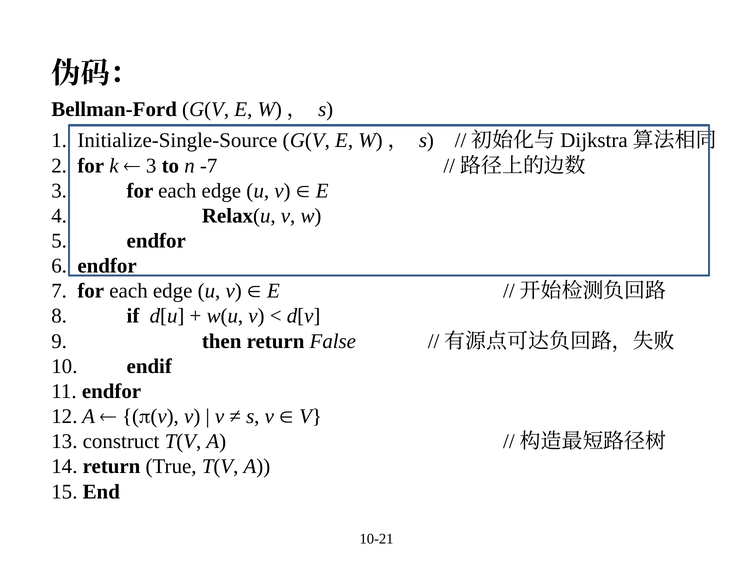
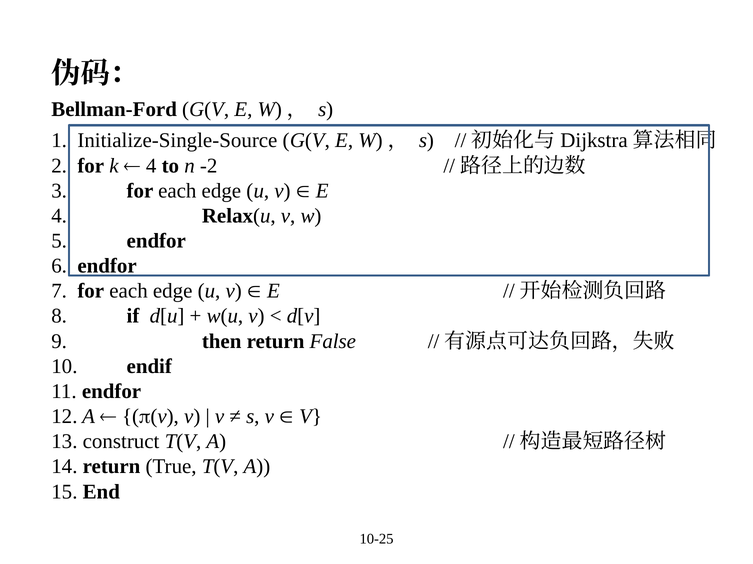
3: 3 -> 4 (151, 166)
-7: -7 -> -2 (209, 166)
10-21: 10-21 -> 10-25 (377, 539)
